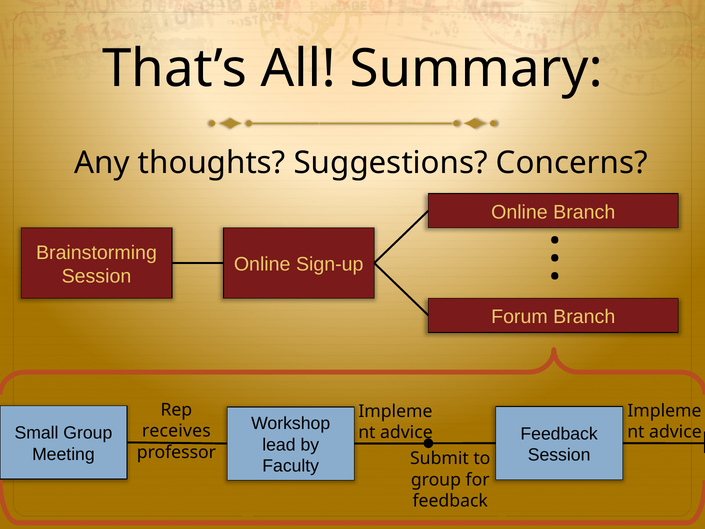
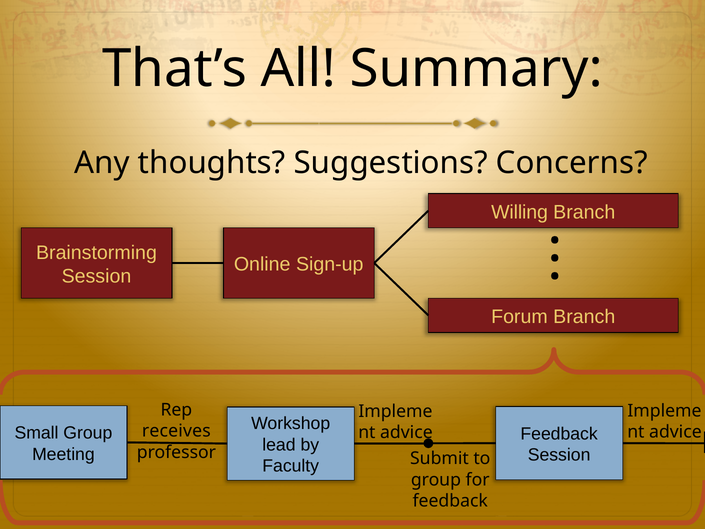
Online: Online -> Willing (520, 212)
